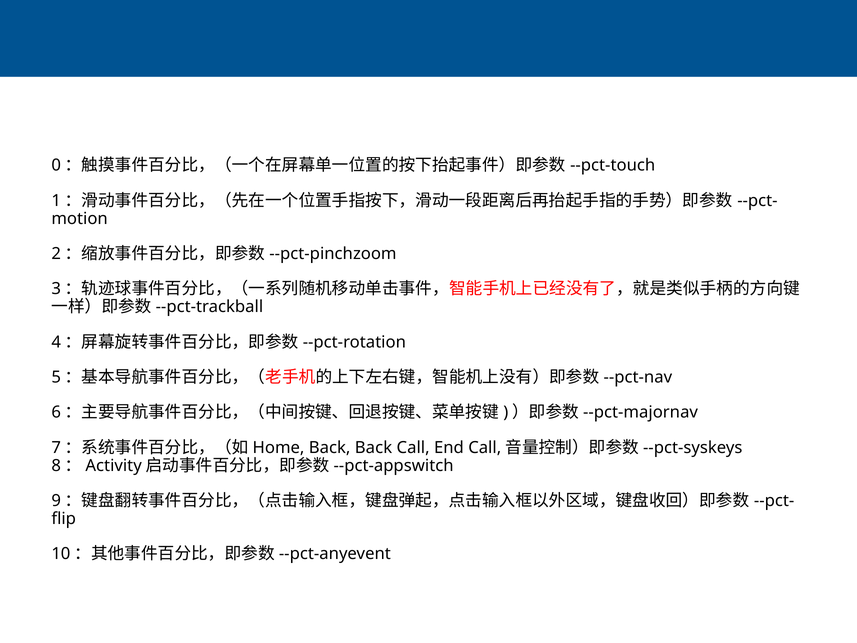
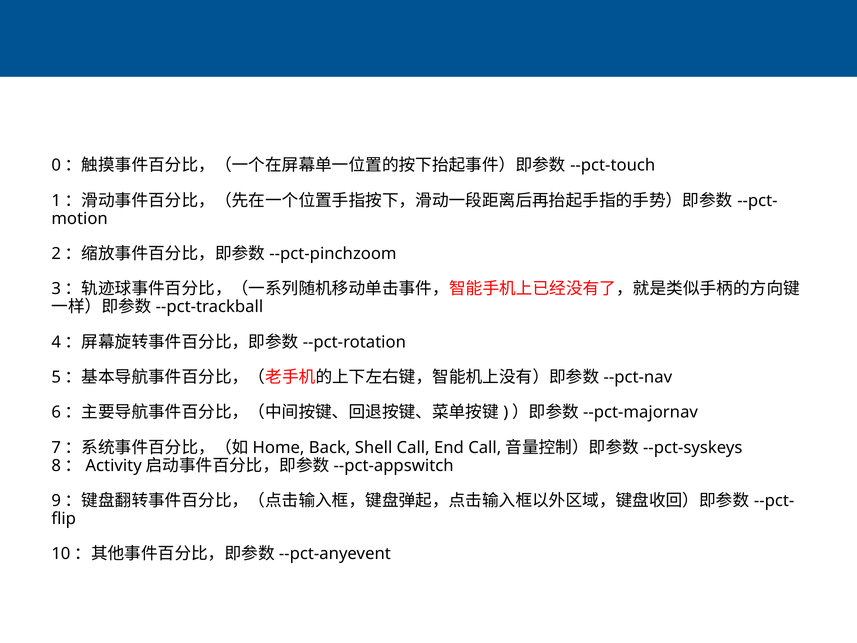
Back Back: Back -> Shell (374, 447)
